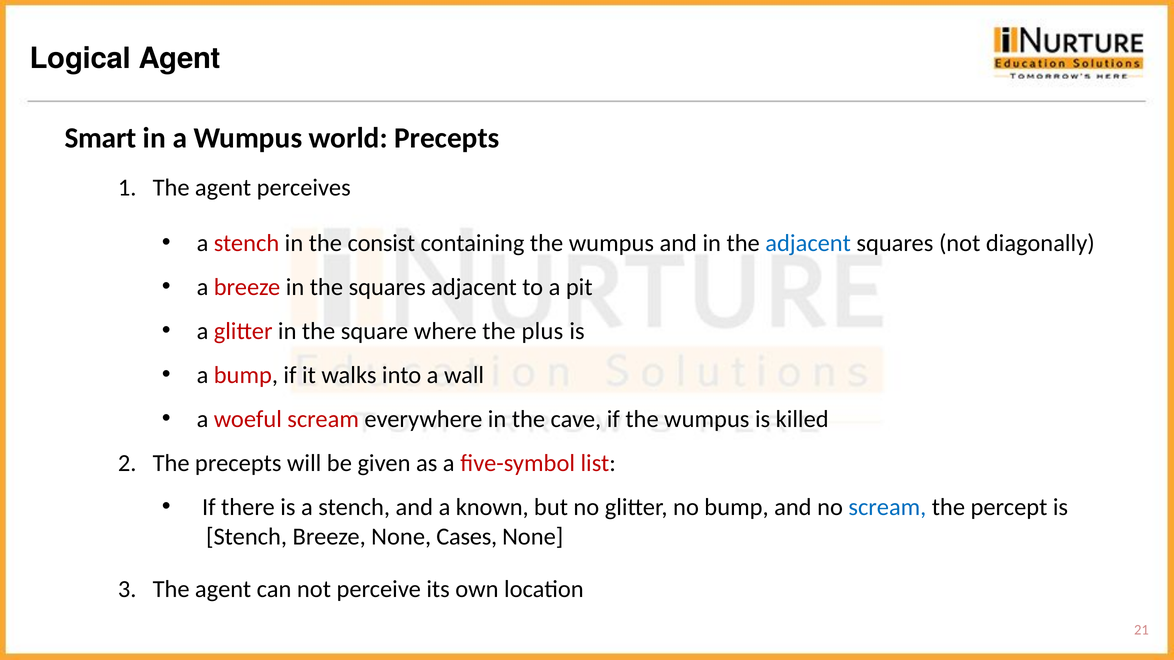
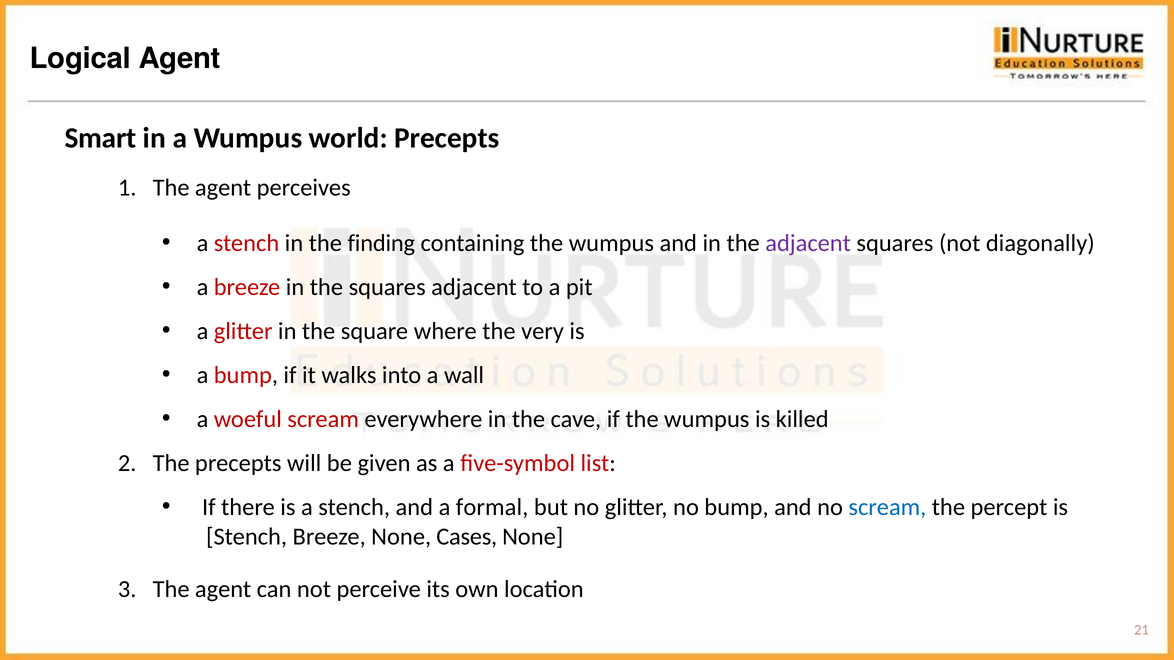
consist: consist -> finding (381, 243)
adjacent colour: blue -> purple (808, 243)
plus: plus -> very (543, 331)
known: known -> formal (492, 507)
